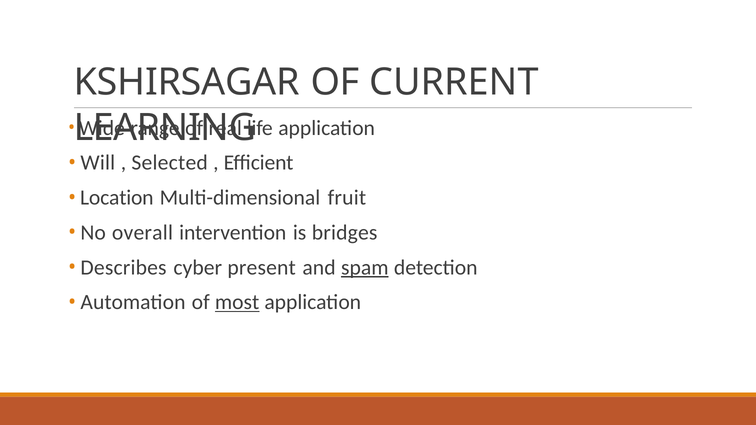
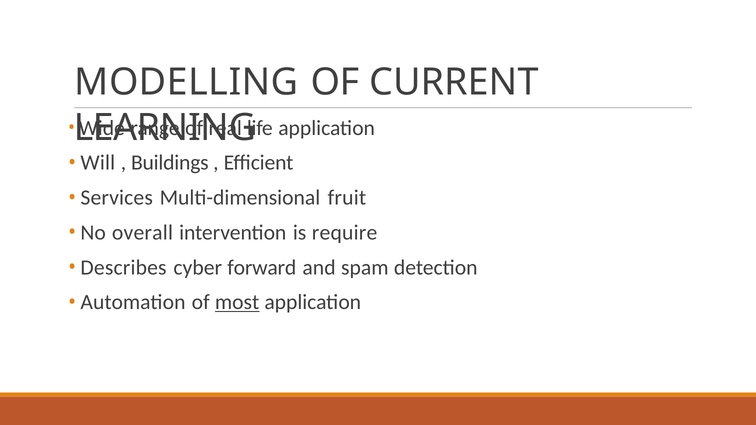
KSHIRSAGAR: KSHIRSAGAR -> MODELLING (186, 83)
Selected: Selected -> Buildings (170, 163)
Location: Location -> Services (117, 198)
bridges: bridges -> require (345, 233)
present: present -> forward (262, 268)
spam underline: present -> none (365, 268)
